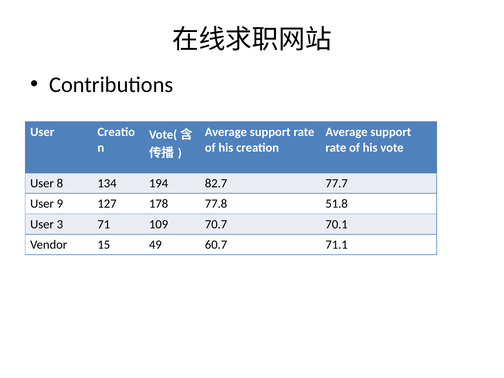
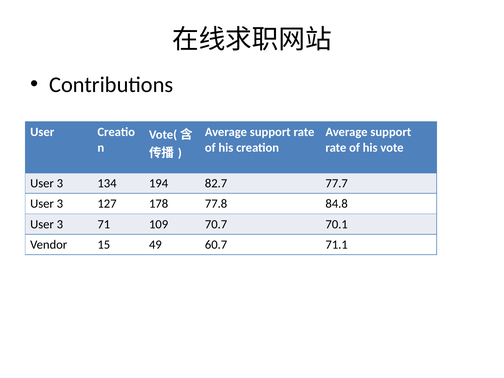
8: 8 -> 3 (60, 183)
9: 9 -> 3 (60, 204)
51.8: 51.8 -> 84.8 (337, 204)
